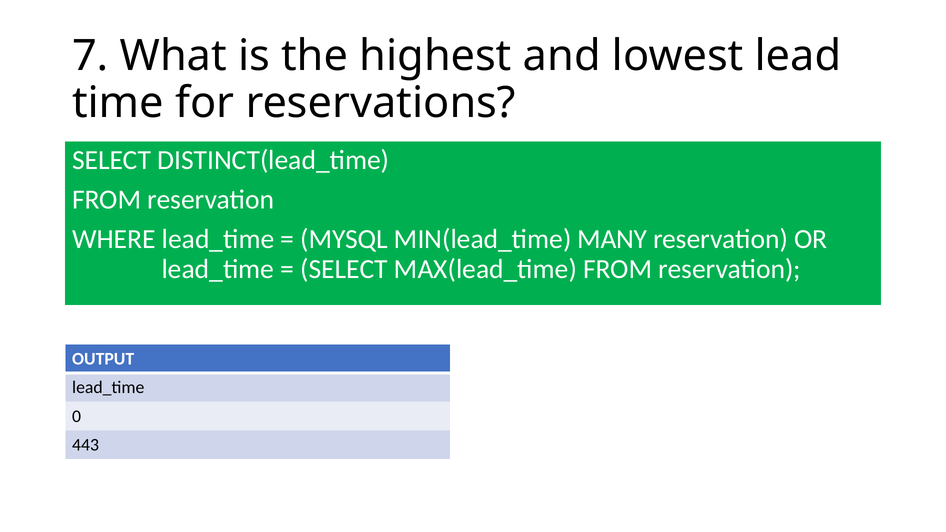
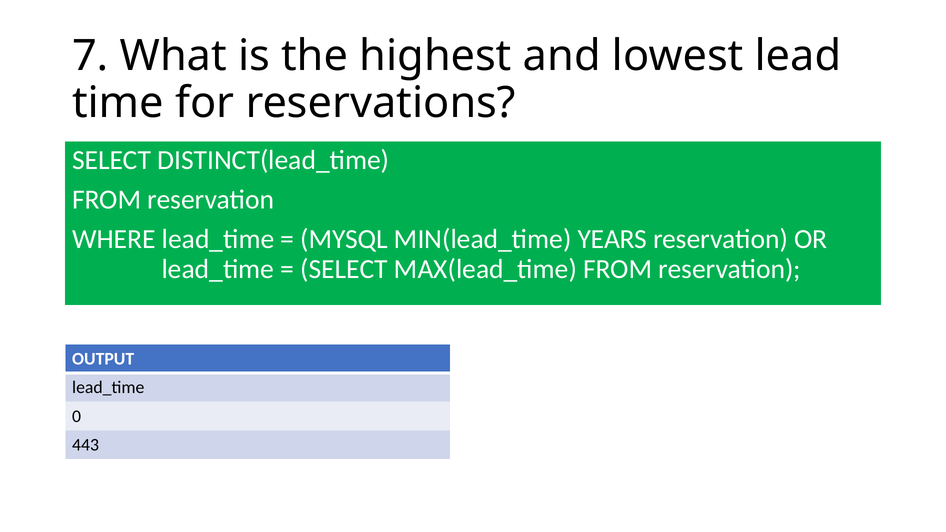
MANY: MANY -> YEARS (612, 239)
